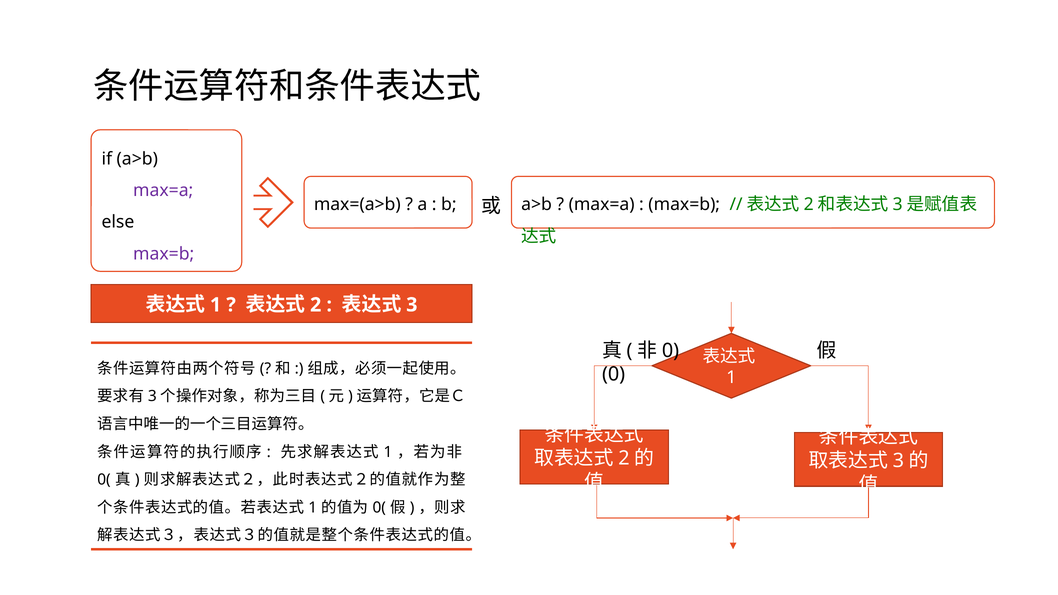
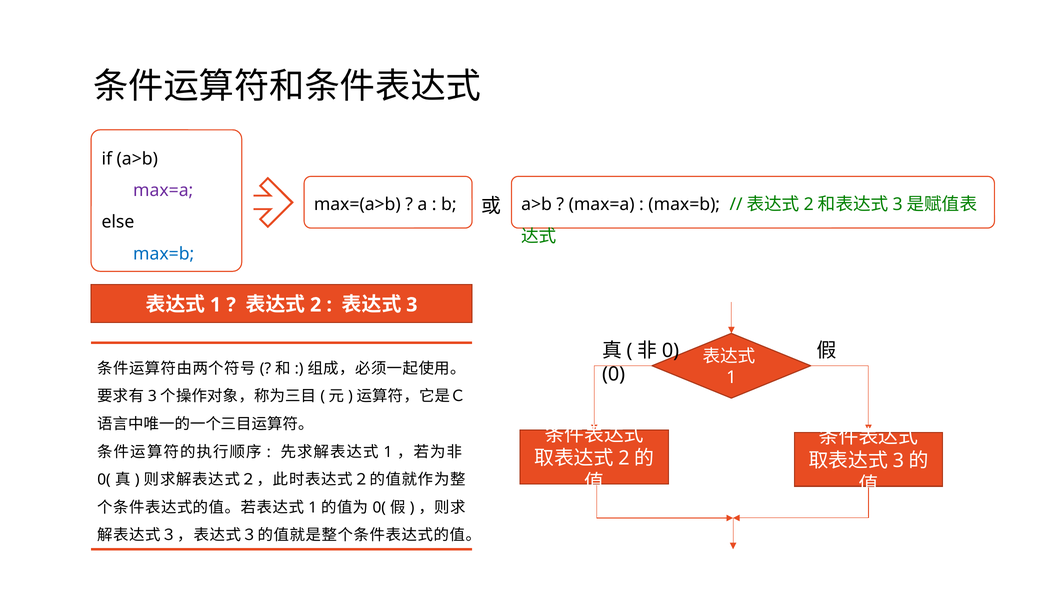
max=b colour: purple -> blue (164, 254)
